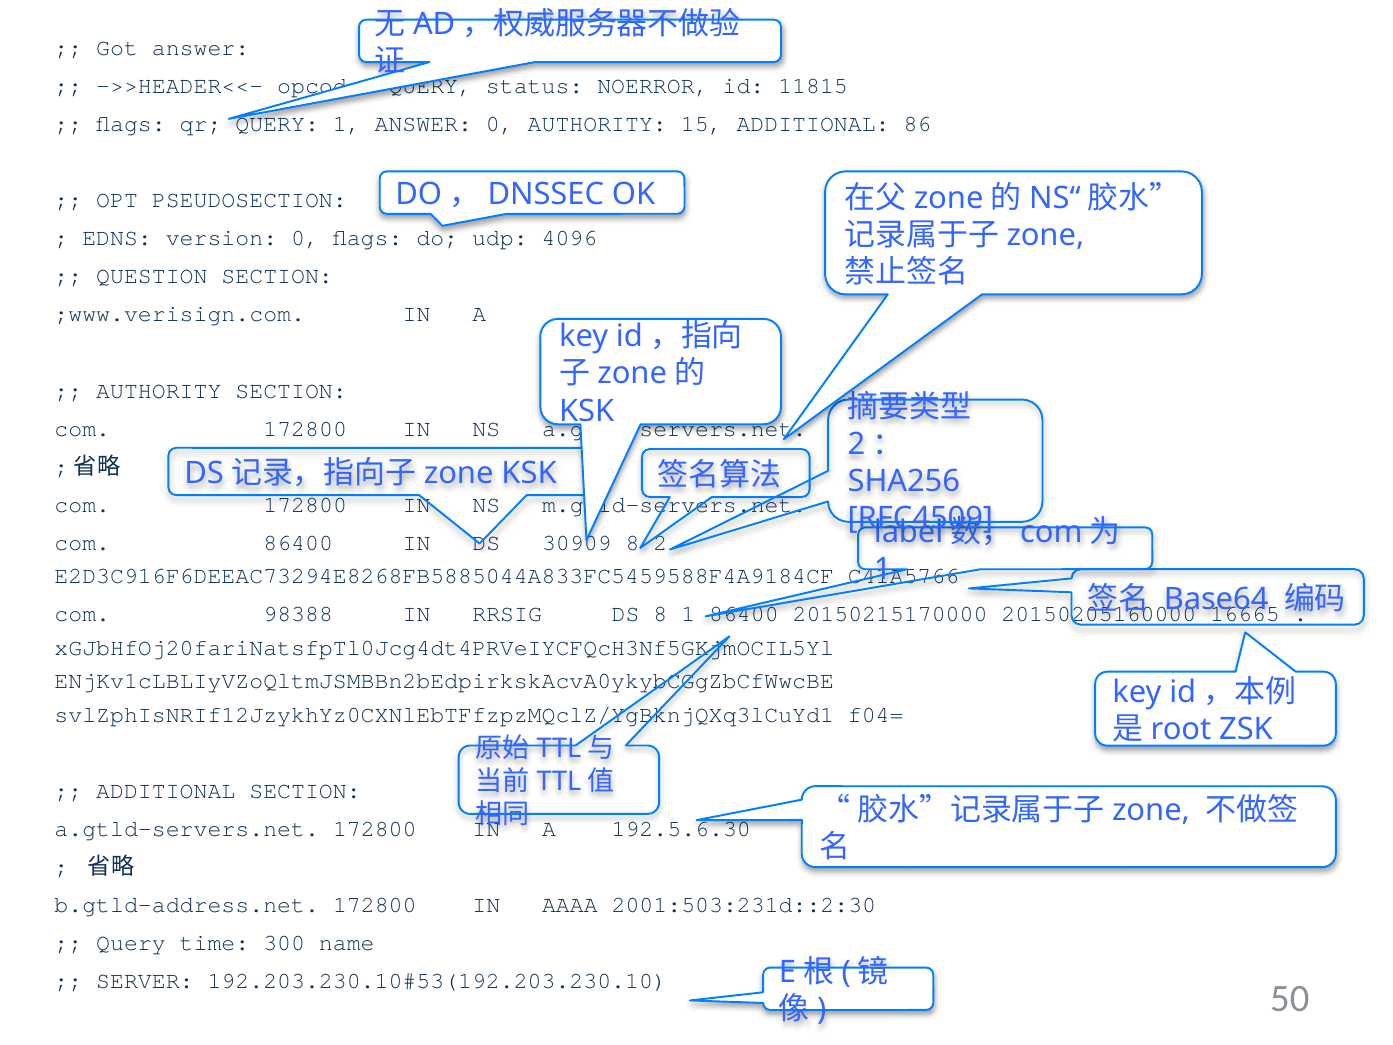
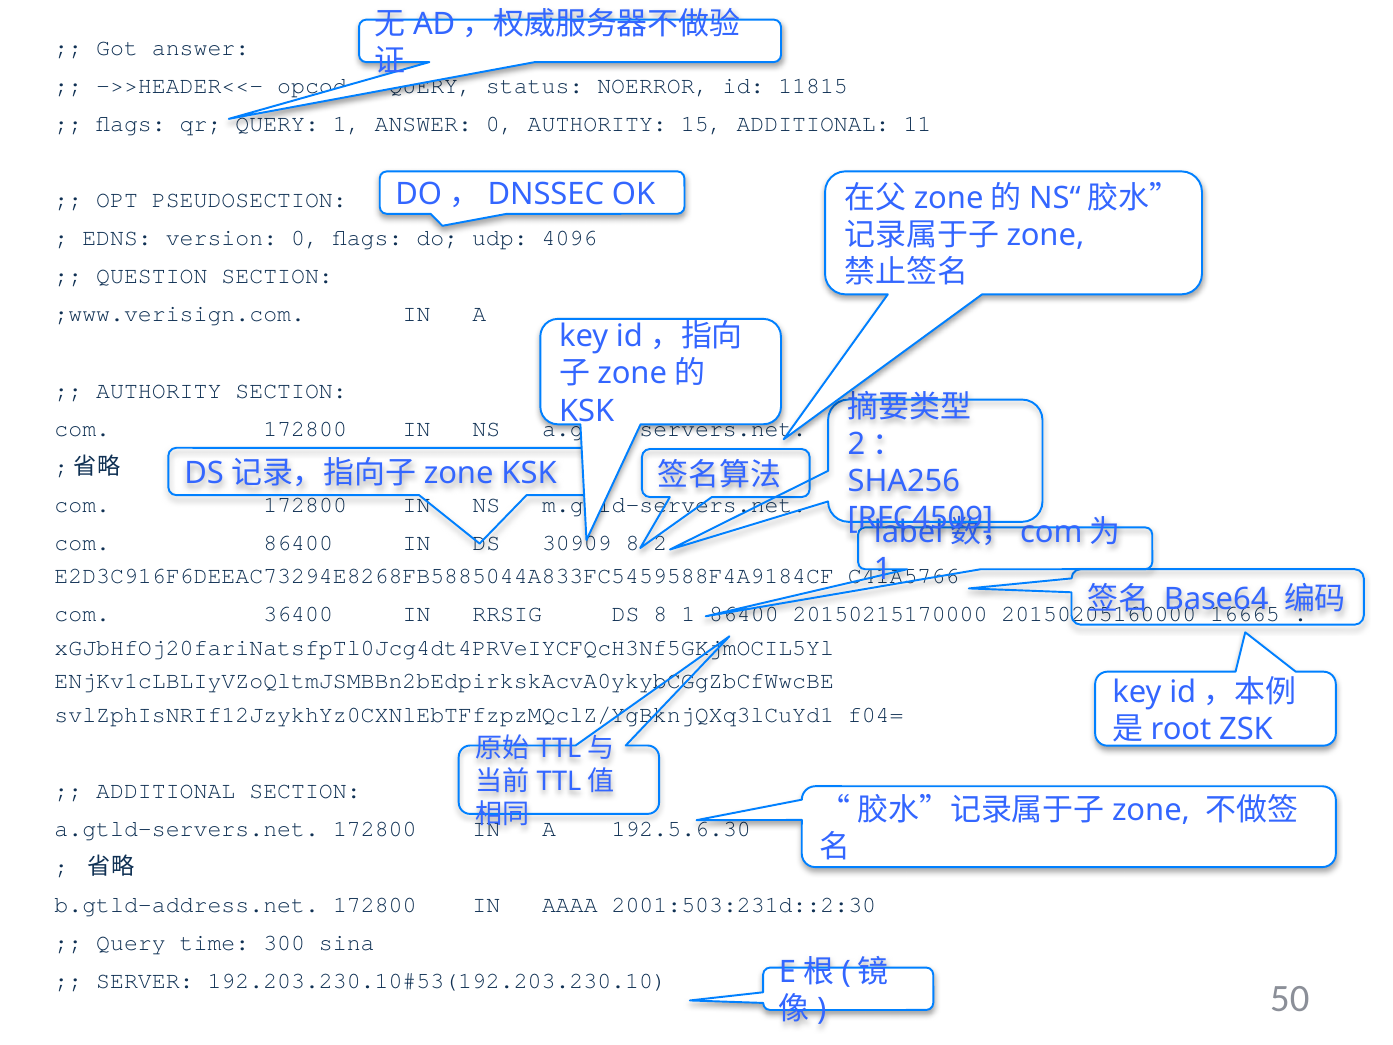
86: 86 -> 11 (917, 124)
98388: 98388 -> 36400 (298, 614)
name: name -> sina (347, 943)
